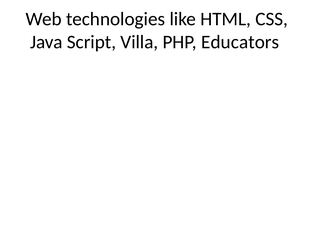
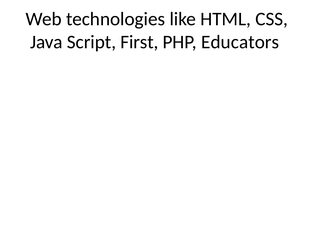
Villa: Villa -> First (139, 42)
